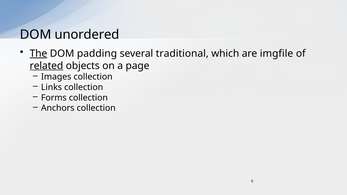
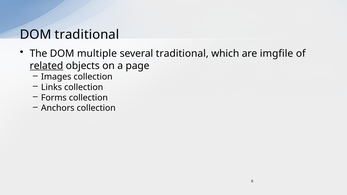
DOM unordered: unordered -> traditional (87, 35)
The underline: present -> none (38, 54)
padding: padding -> multiple (97, 54)
